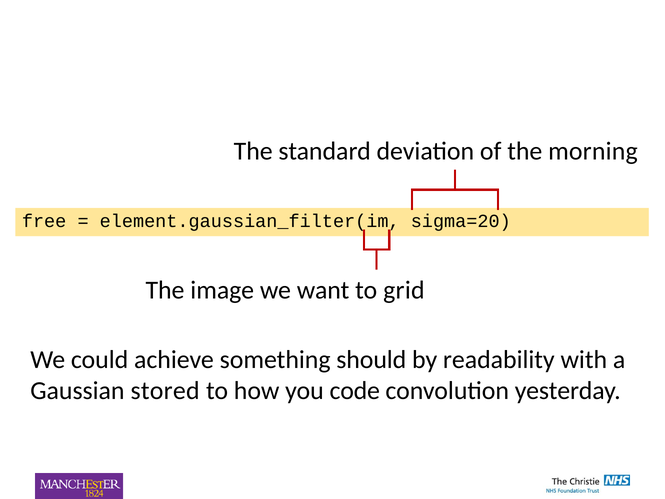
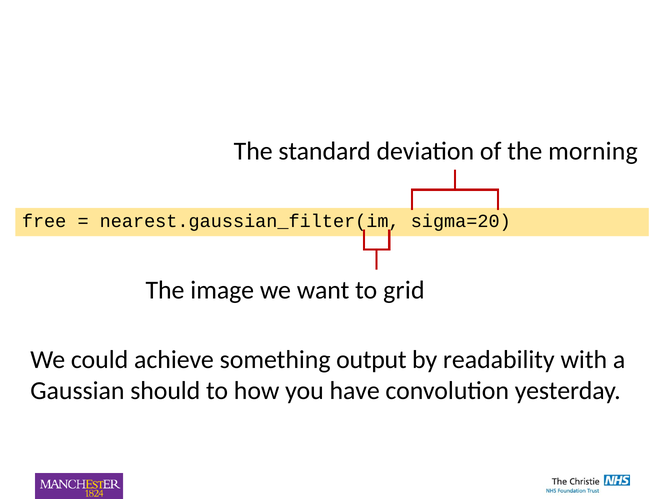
element.gaussian_filter(im: element.gaussian_filter(im -> nearest.gaussian_filter(im (250, 221)
should: should -> output (371, 360)
stored: stored -> should (165, 391)
code: code -> have (355, 391)
